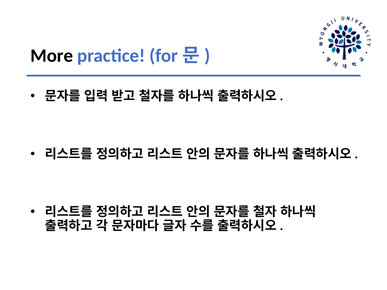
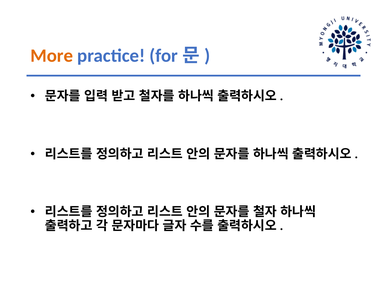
More colour: black -> orange (52, 56)
